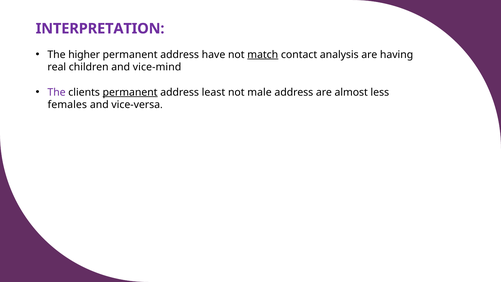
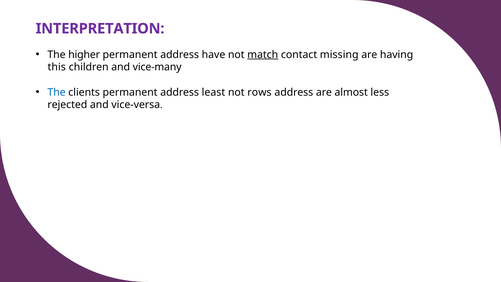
analysis: analysis -> missing (339, 55)
real: real -> this (57, 67)
vice-mind: vice-mind -> vice-many (157, 67)
The colour: purple -> blue (57, 92)
permanent underline: present -> none (130, 92)
male: male -> rows (259, 92)
females: females -> rejected (67, 105)
